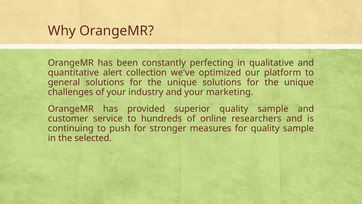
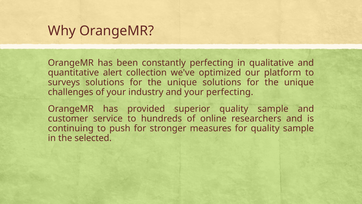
general: general -> surveys (64, 82)
your marketing: marketing -> perfecting (230, 92)
